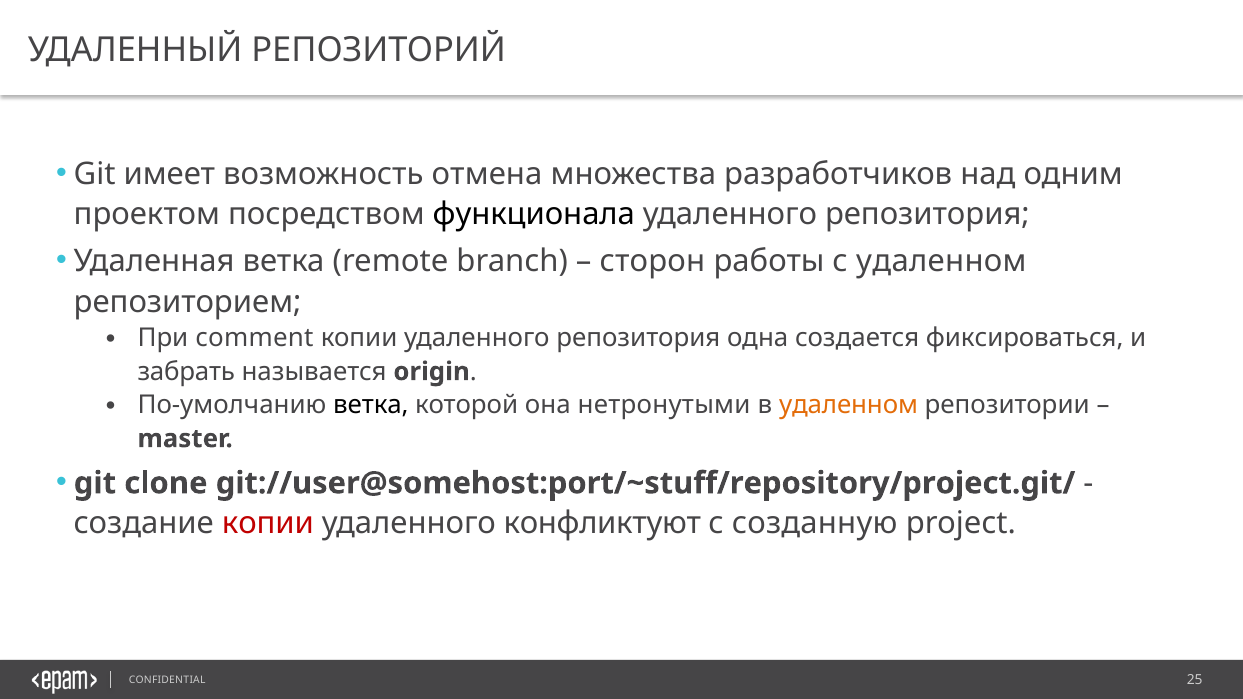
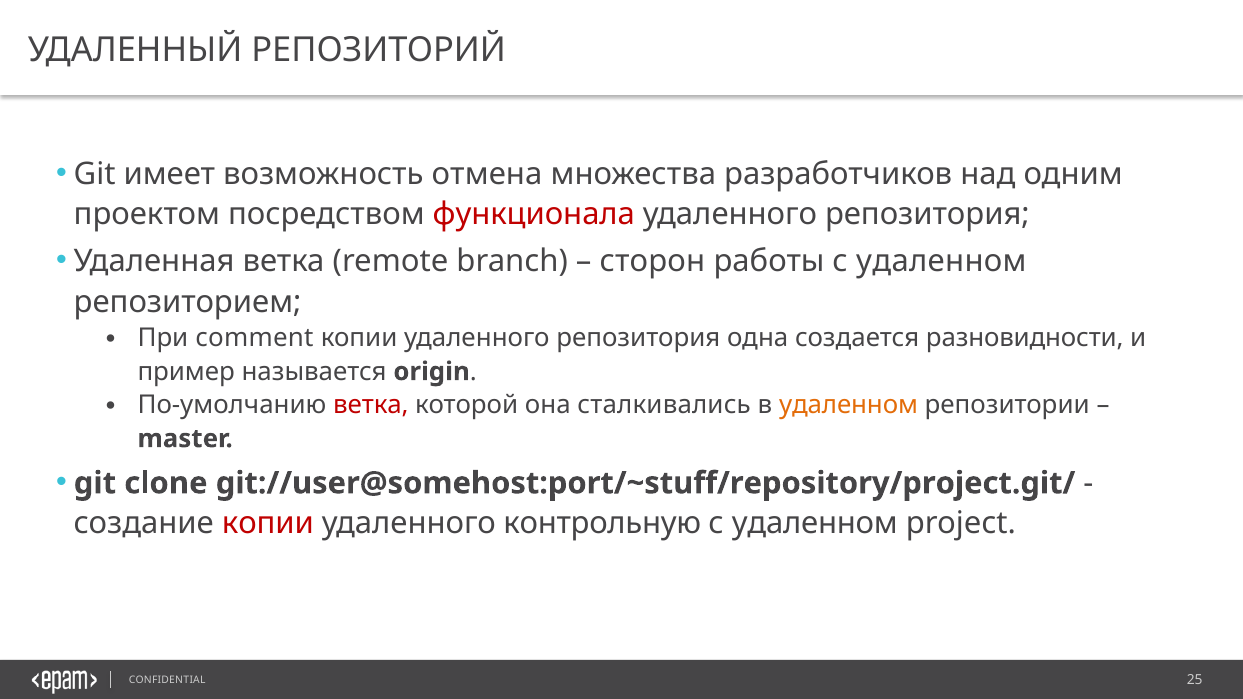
функционала colour: black -> red (534, 214)
фиксироваться: фиксироваться -> разновидности (1025, 338)
забрать: забрать -> пример (186, 372)
ветка colour: black -> red (371, 405)
нетронутыми: нетронутыми -> сталкивались (664, 405)
конфликтуют: конфликтуют -> контрольную (602, 524)
созданную: созданную -> удаленном (815, 524)
